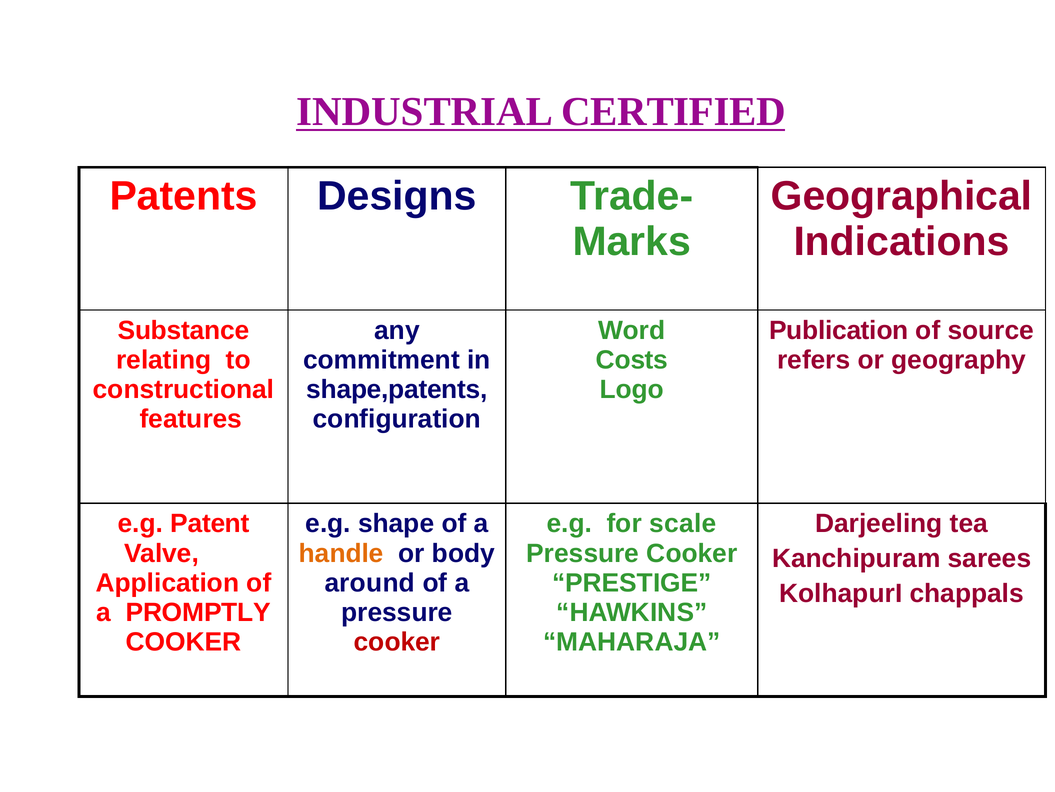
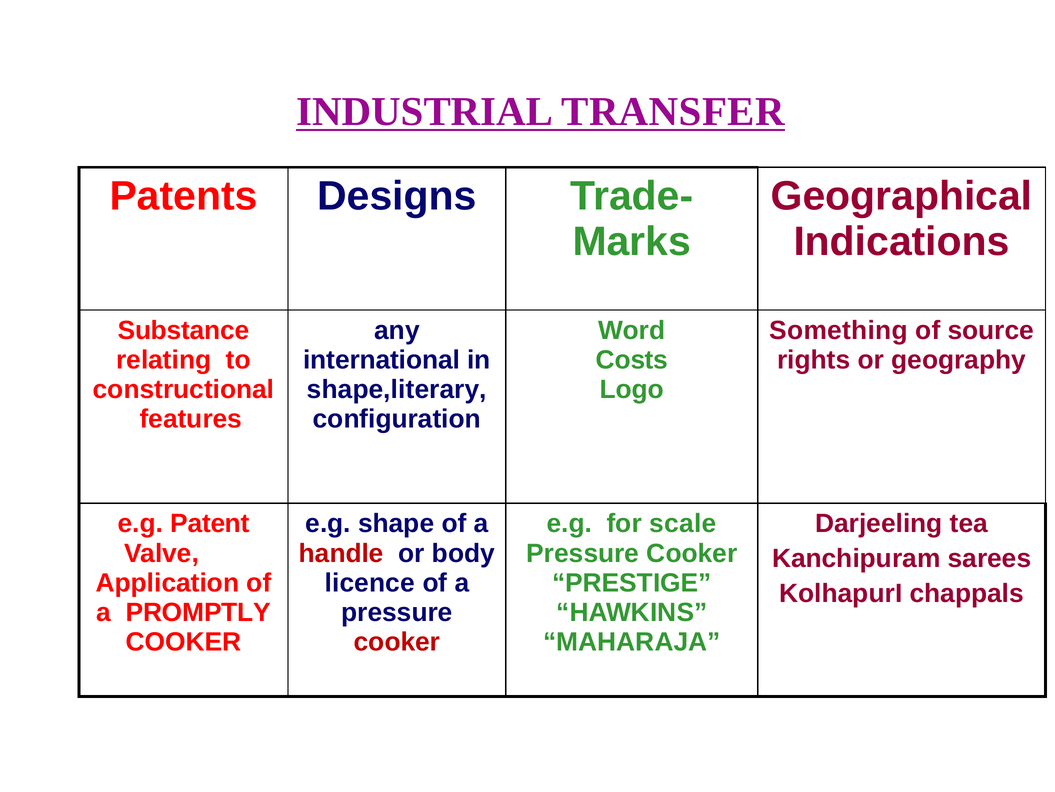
CERTIFIED: CERTIFIED -> TRANSFER (673, 112)
Publication: Publication -> Something (839, 330)
commitment: commitment -> international (382, 360)
refers: refers -> rights (814, 360)
shape,patents: shape,patents -> shape,literary (397, 389)
handle colour: orange -> red (341, 553)
around: around -> licence (370, 582)
